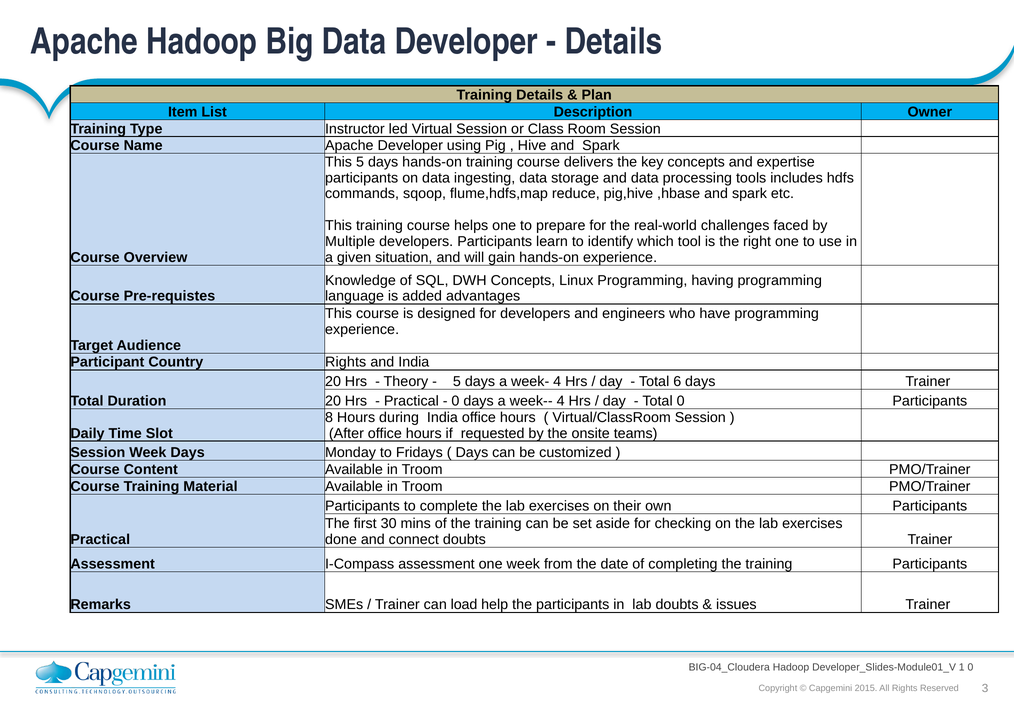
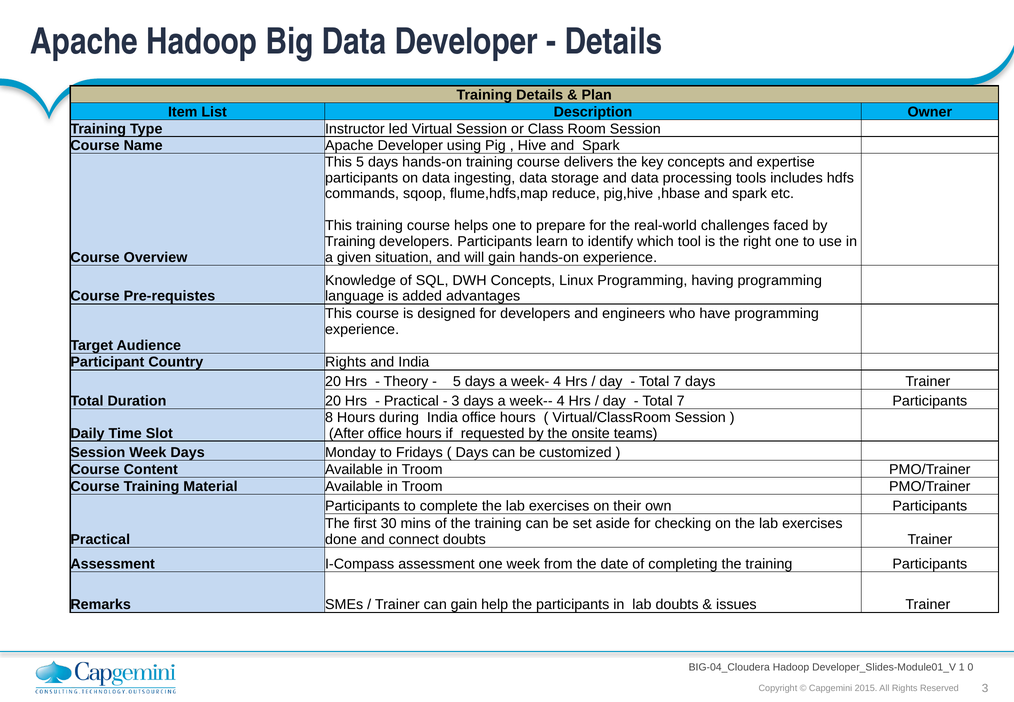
Multiple: Multiple -> Training (350, 242)
6: 6 -> 7 (677, 382)
0: 0 -> 3 (455, 401)
0: 0 -> 7 (681, 401)
can load: load -> gain (464, 605)
